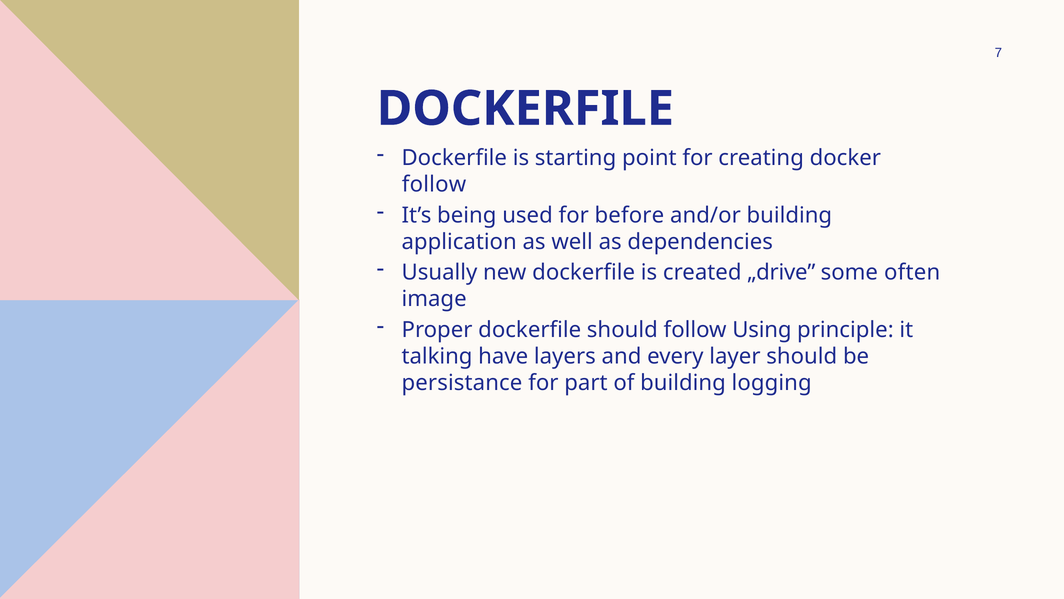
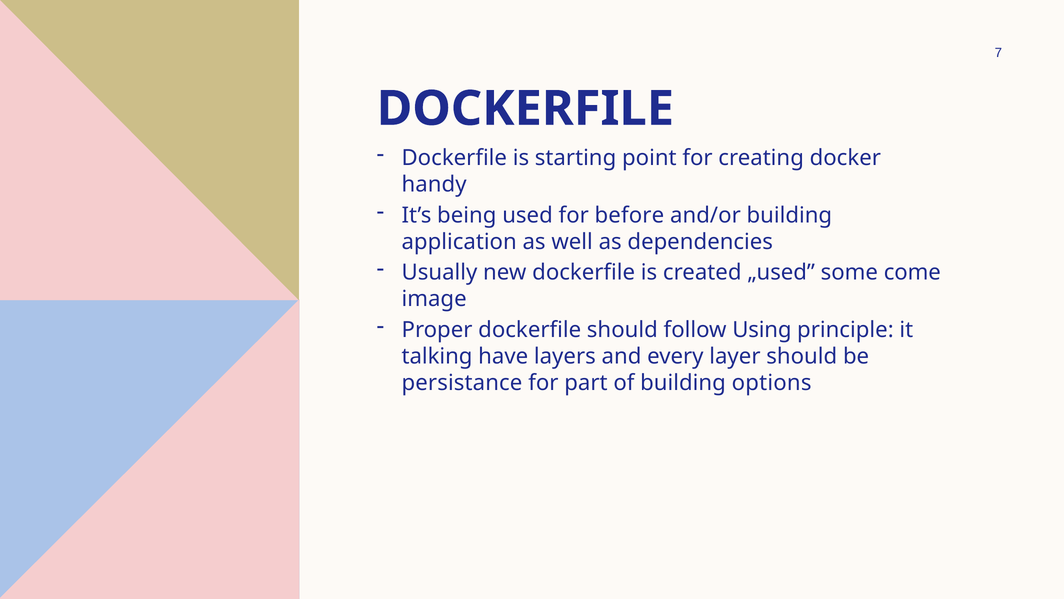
follow: follow -> handy (434, 184)
„drive: „drive -> „used (781, 272)
often: often -> come (912, 272)
logging: logging -> options (772, 383)
